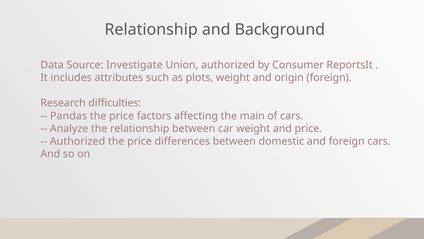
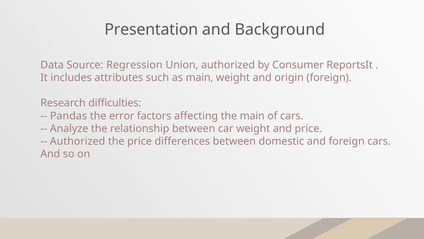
Relationship: Relationship -> Presentation (151, 29)
Investigate: Investigate -> Regression (134, 65)
as plots: plots -> main (200, 77)
price: price -> error (122, 116)
